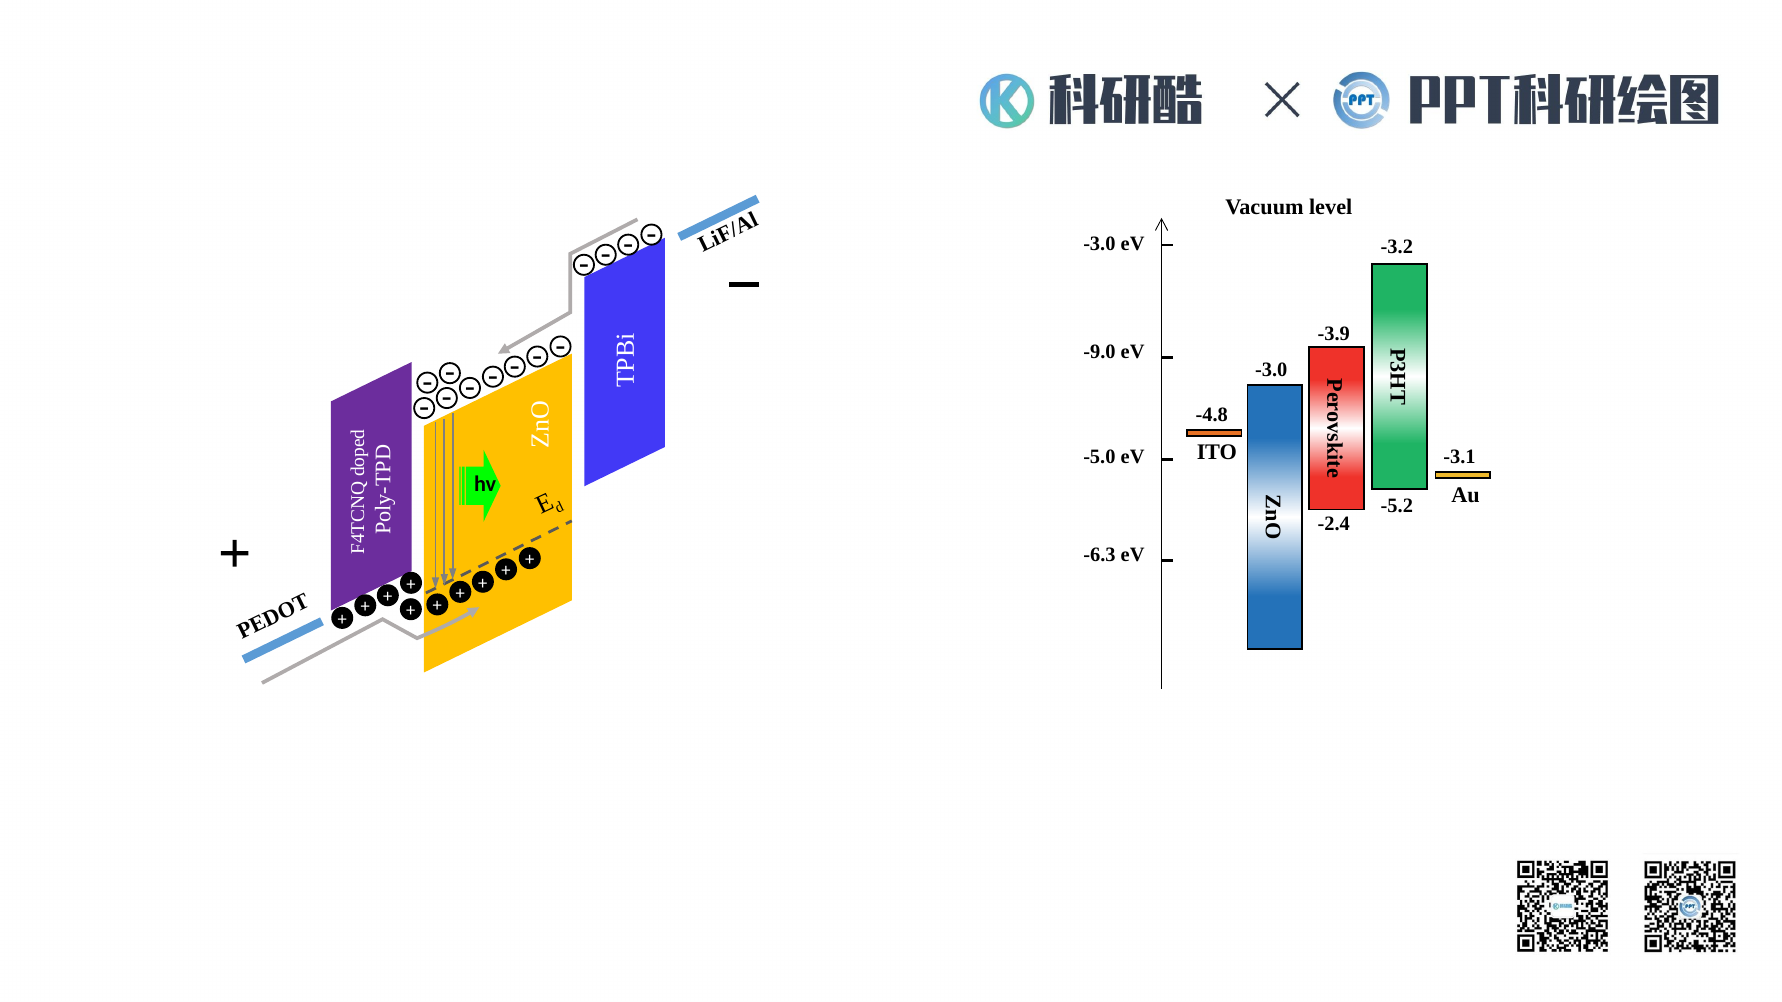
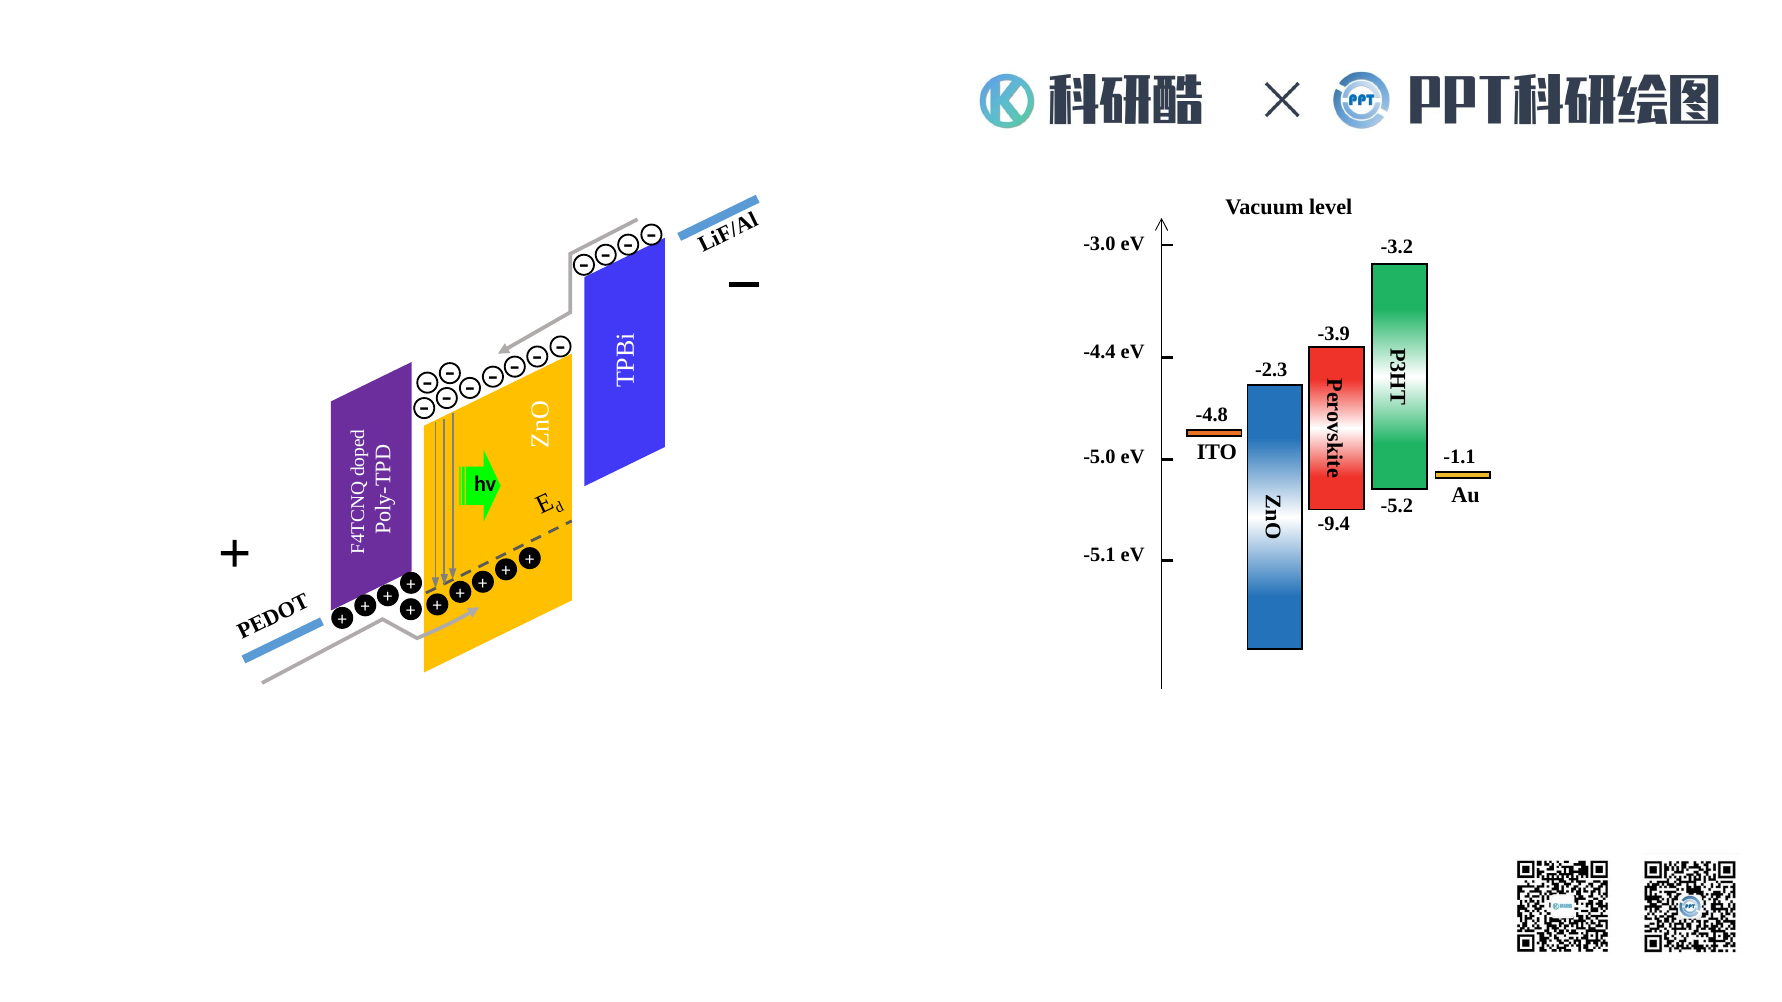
-9.0: -9.0 -> -4.4 (1099, 352)
-3.0: -3.0 -> -2.3 (1271, 369)
-3.1: -3.1 -> -1.1 (1459, 457)
-2.4: -2.4 -> -9.4 (1334, 524)
-6.3: -6.3 -> -5.1 (1099, 555)
